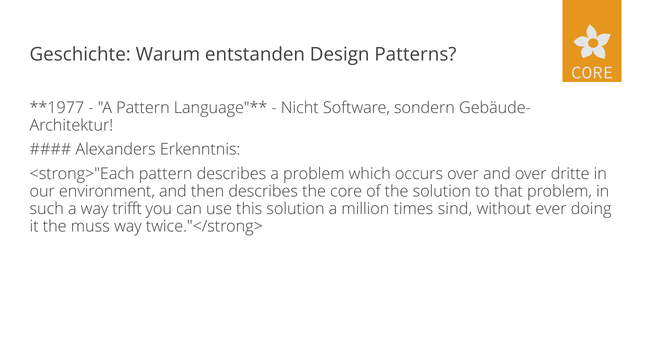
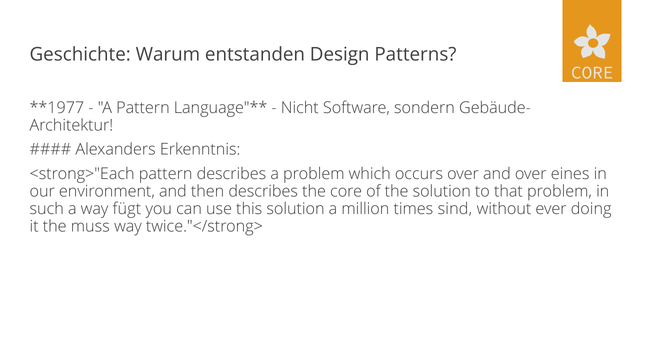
dritte: dritte -> eines (570, 174)
trifft: trifft -> fügt (127, 208)
